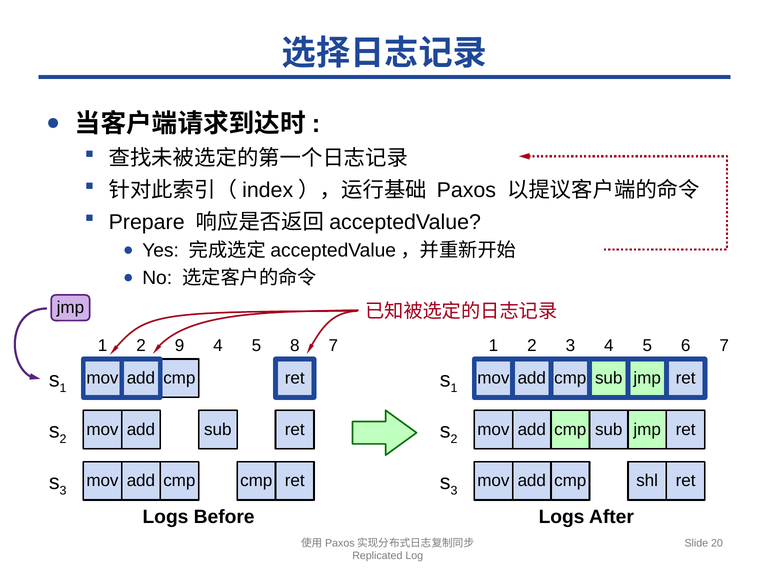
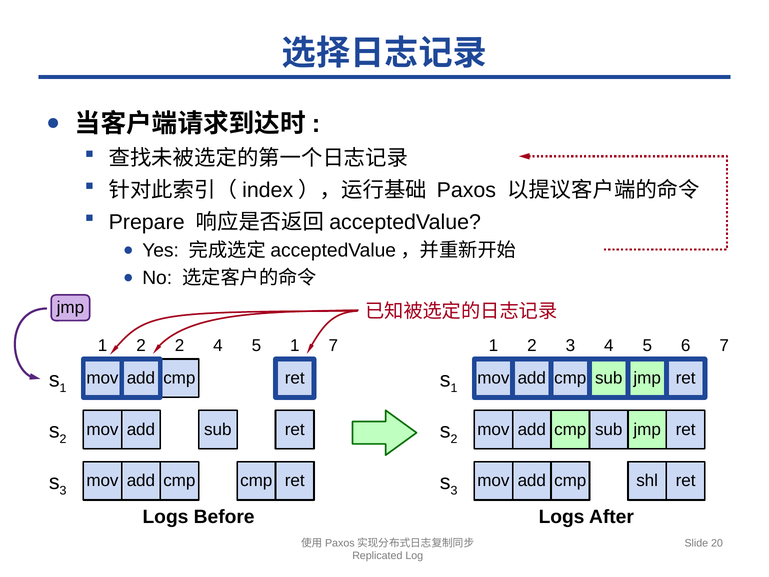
2 9: 9 -> 2 (179, 346)
5 8: 8 -> 1 (295, 346)
